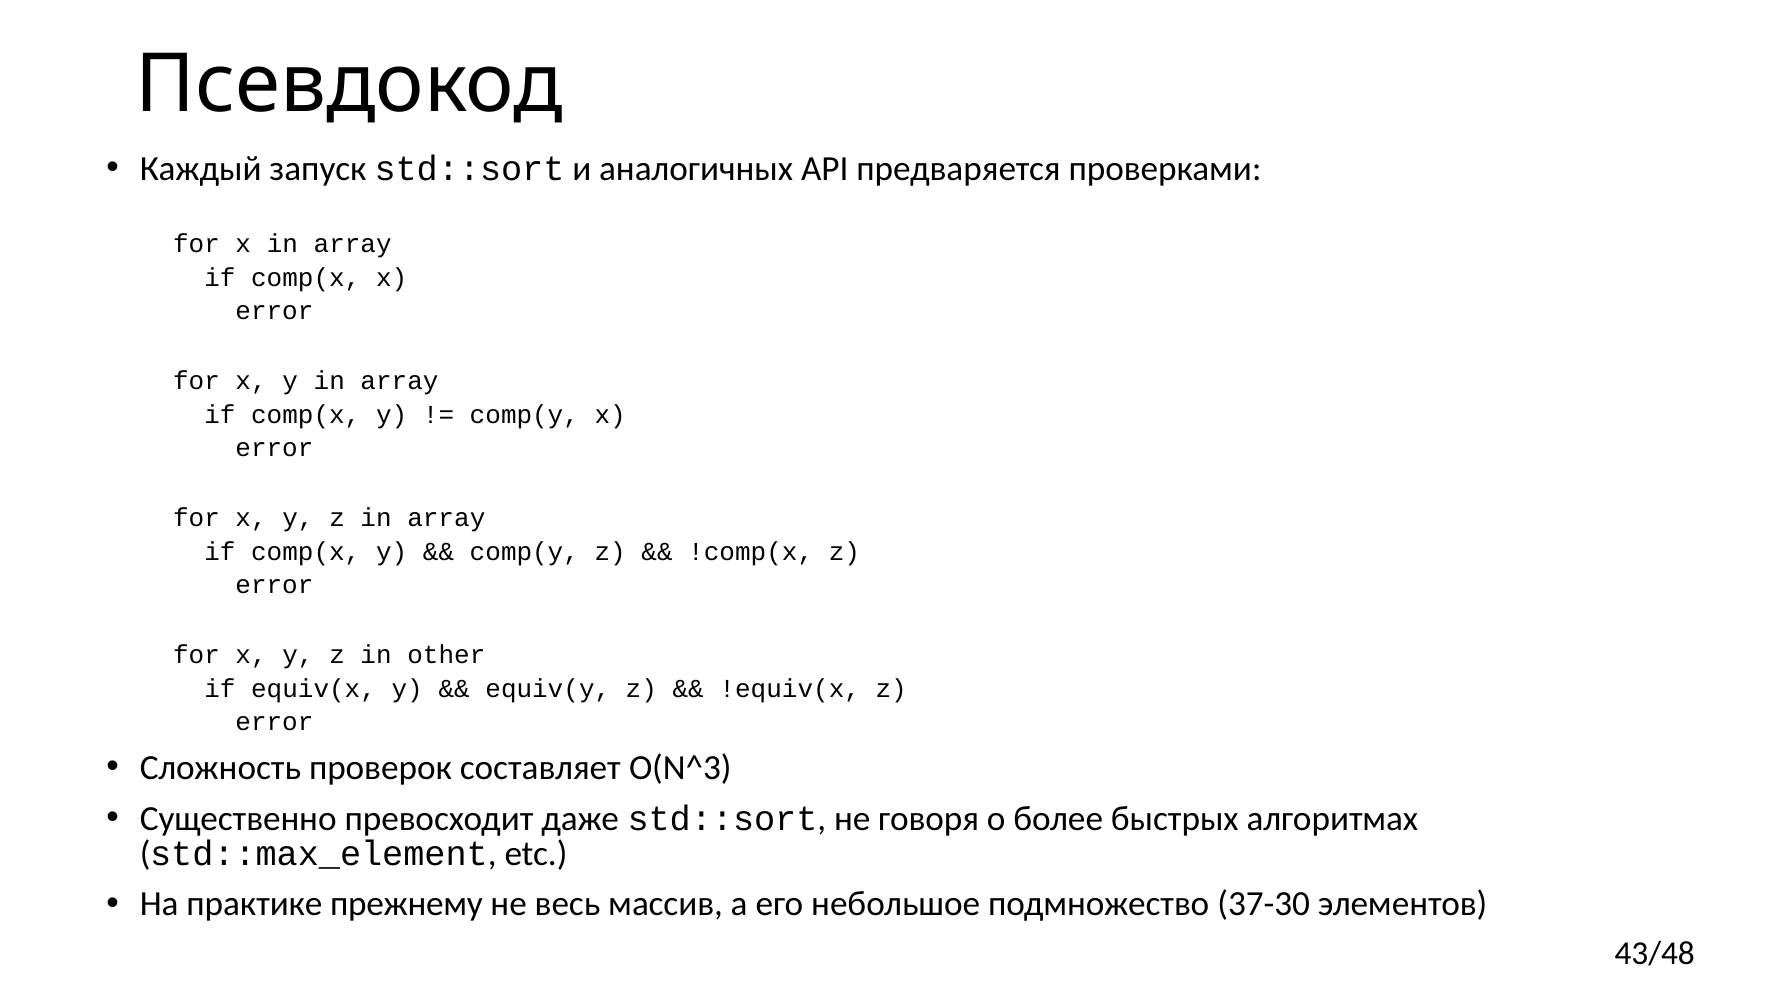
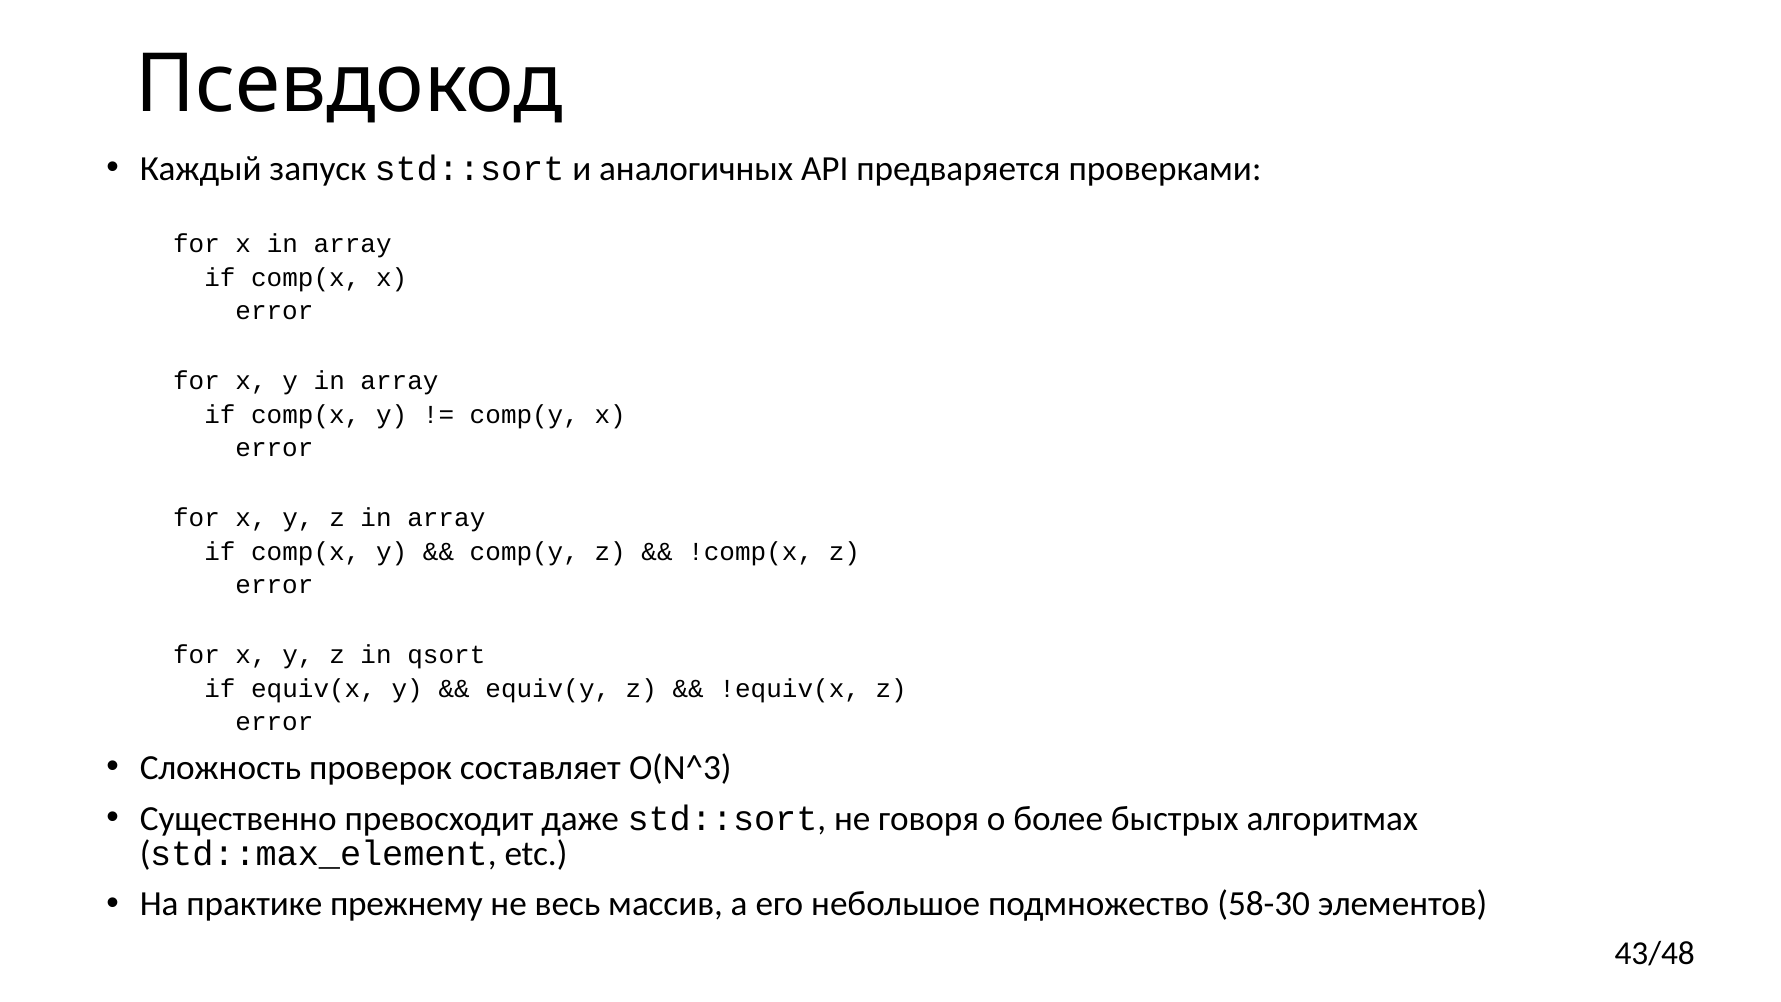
other: other -> qsort (446, 655)
37-30: 37-30 -> 58-30 (1264, 904)
